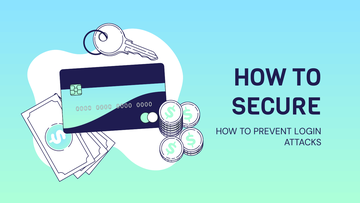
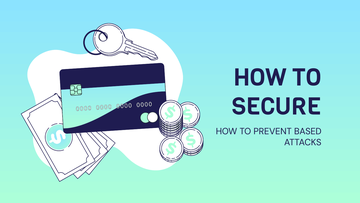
LOGIN: LOGIN -> BASED (308, 131)
